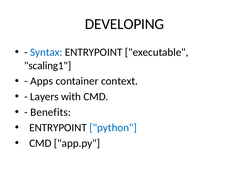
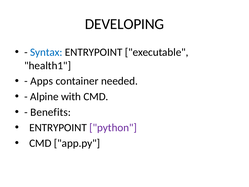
scaling1: scaling1 -> health1 (48, 66)
context: context -> needed (119, 81)
Layers: Layers -> Alpine (44, 97)
python colour: blue -> purple (113, 128)
